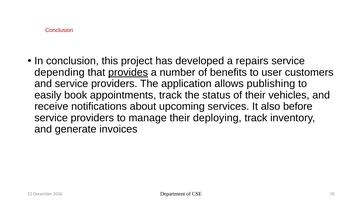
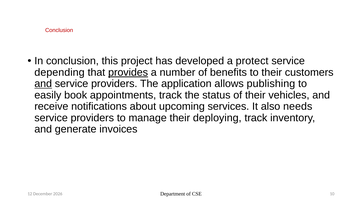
repairs: repairs -> protect (252, 61)
to user: user -> their (272, 73)
and underline: none -> present (43, 84)
before: before -> needs (298, 107)
